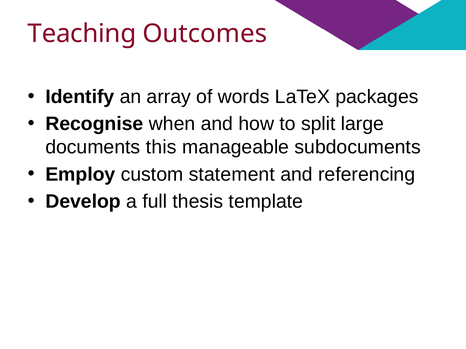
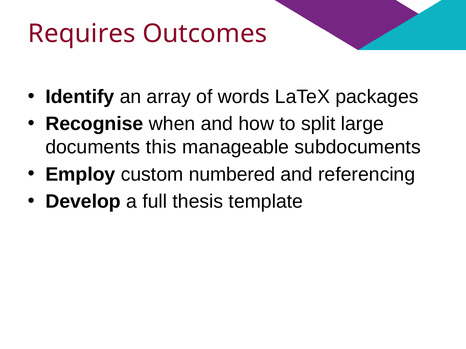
Teaching: Teaching -> Requires (82, 34)
statement: statement -> numbered (232, 175)
